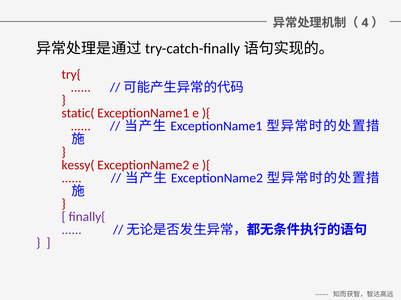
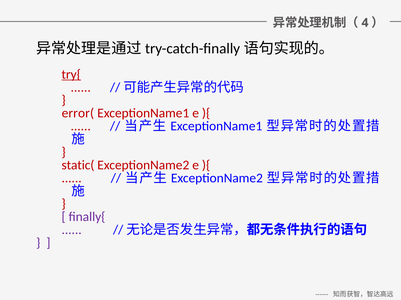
try{ underline: none -> present (71, 74)
static(: static( -> error( (78, 113)
kessy(: kessy( -> static( (78, 165)
